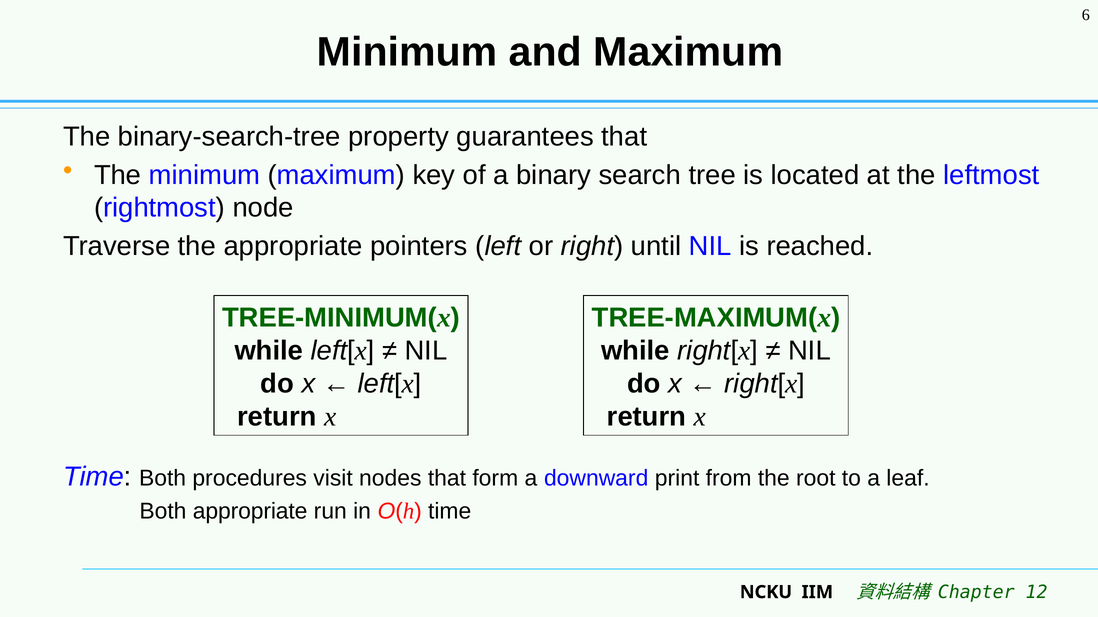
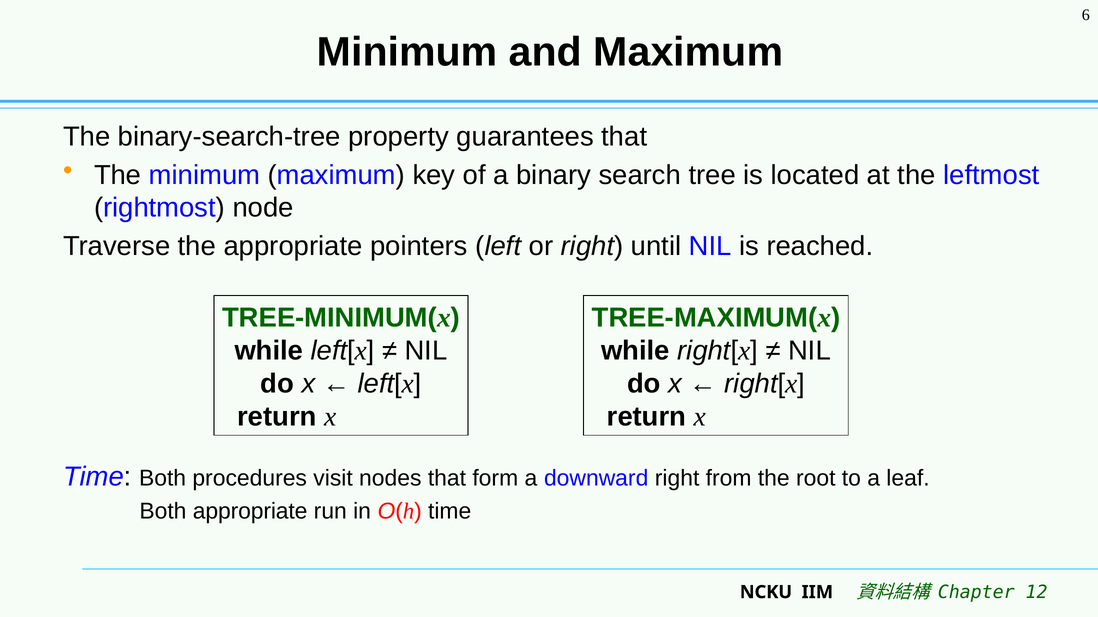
downward print: print -> right (677, 479)
